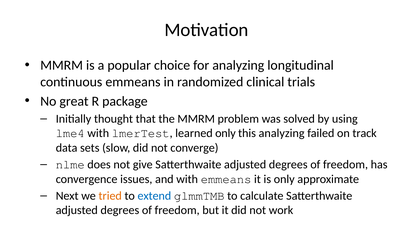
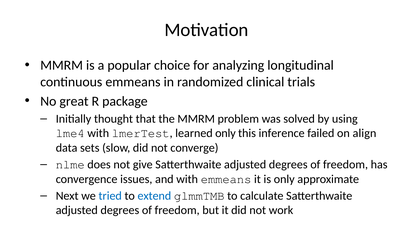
this analyzing: analyzing -> inference (282, 134)
track: track -> align (364, 134)
tried colour: orange -> blue (110, 196)
